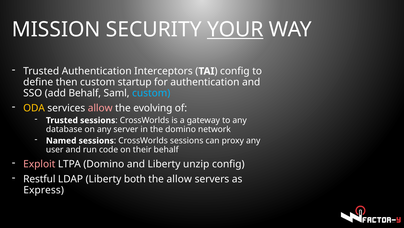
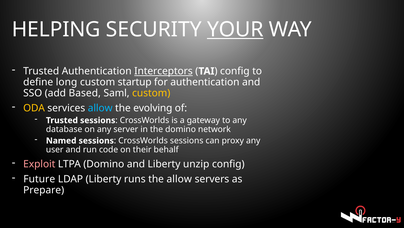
MISSION: MISSION -> HELPING (56, 29)
Interceptors underline: none -> present (163, 71)
then: then -> long (67, 82)
add Behalf: Behalf -> Based (85, 93)
custom colour: light blue -> yellow (151, 93)
allow colour: pink -> light blue (100, 108)
Restful: Restful -> Future (39, 179)
both: both -> runs (135, 179)
Express: Express -> Prepare (44, 190)
